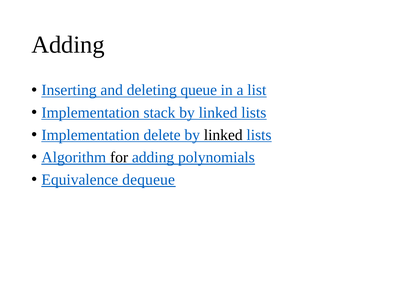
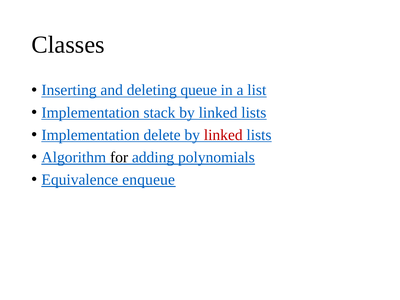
Adding: Adding -> Classes (68, 45)
linked colour: black -> red (223, 135)
dequeue: dequeue -> enqueue (149, 180)
